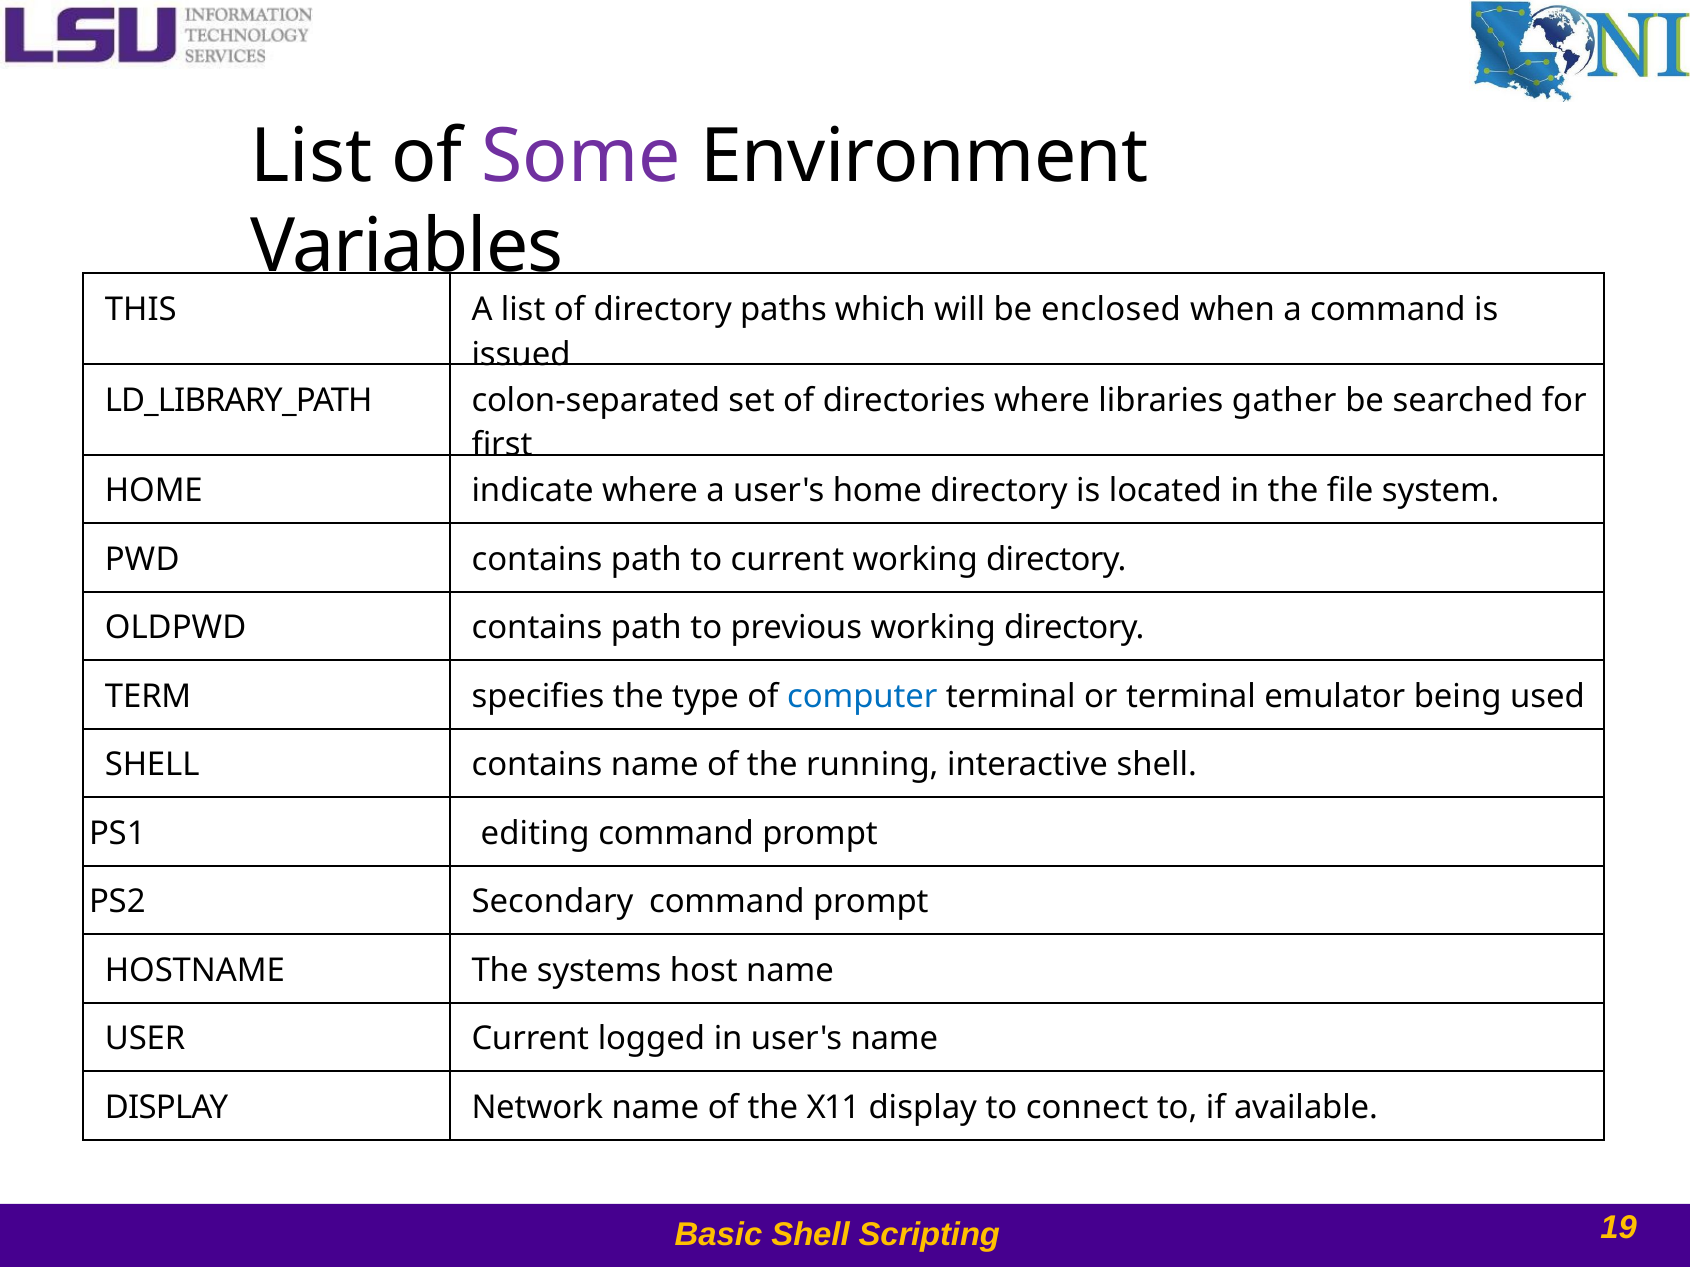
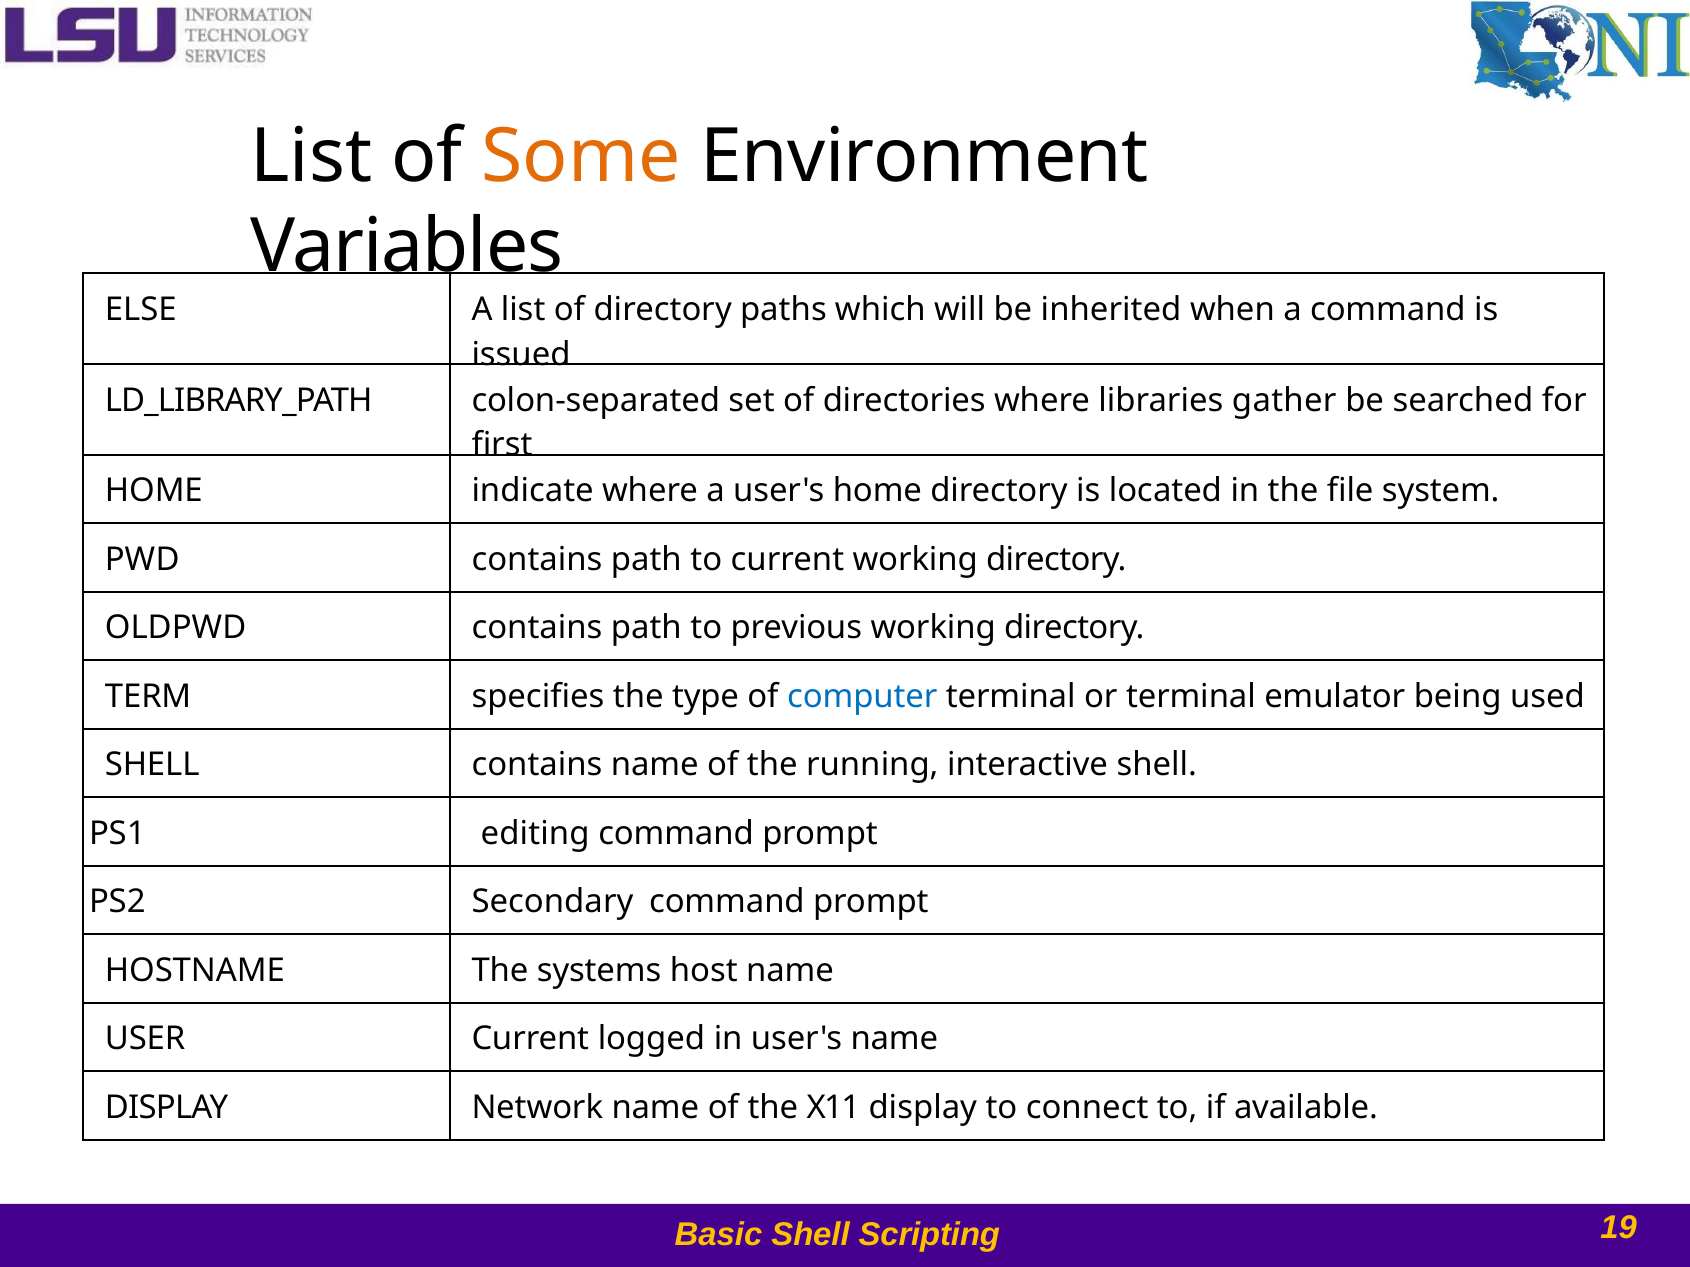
Some colour: purple -> orange (581, 156)
THIS: THIS -> ELSE (141, 310)
enclosed: enclosed -> inherited (1111, 310)
